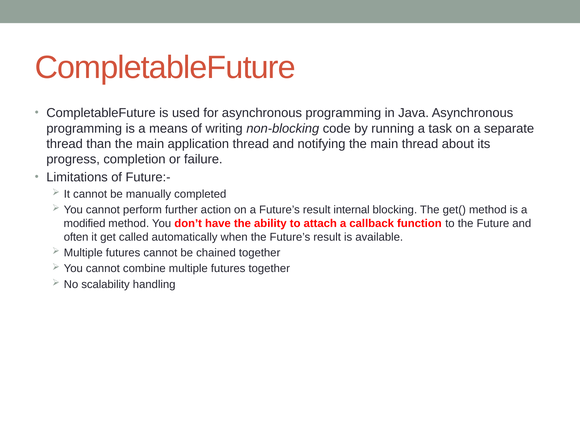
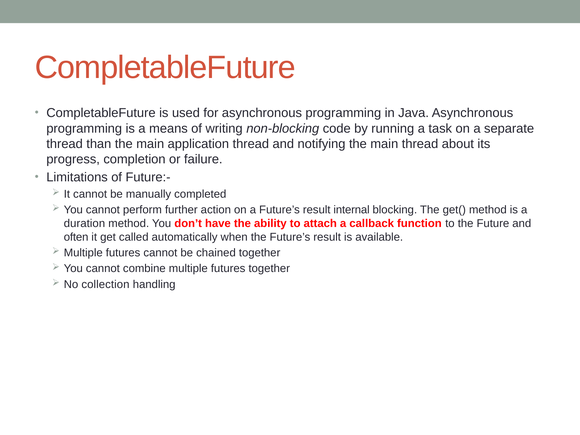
modified: modified -> duration (84, 223)
scalability: scalability -> collection (105, 284)
